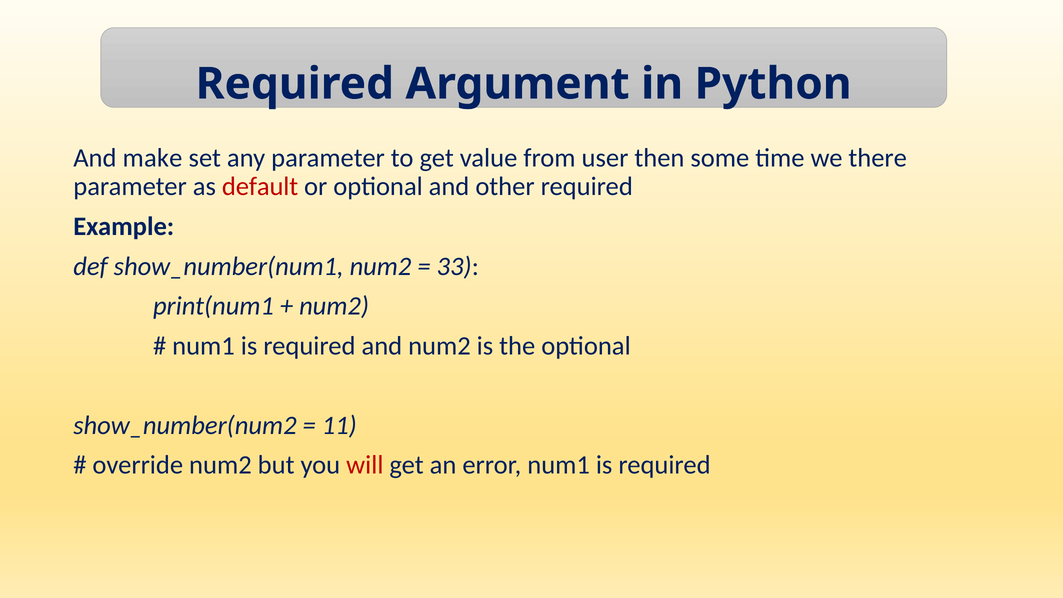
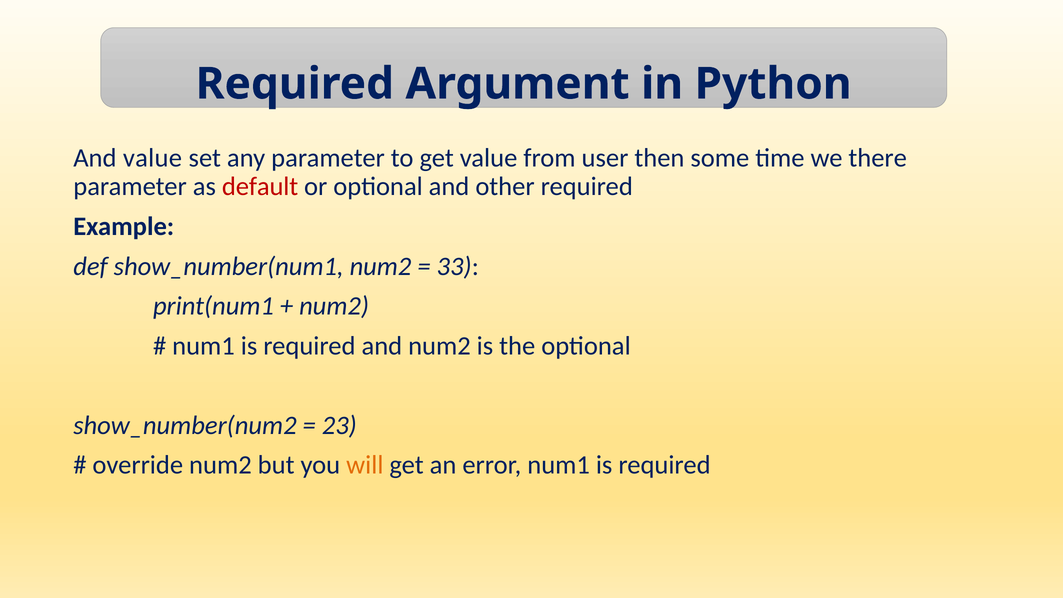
And make: make -> value (152, 158)
11: 11 -> 23 (339, 425)
will colour: red -> orange (365, 465)
